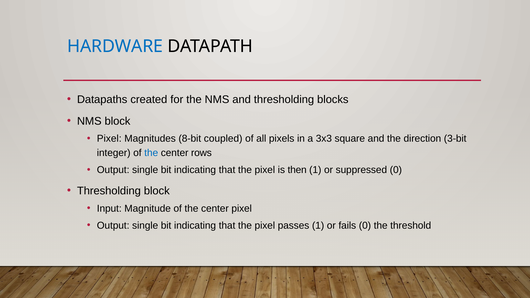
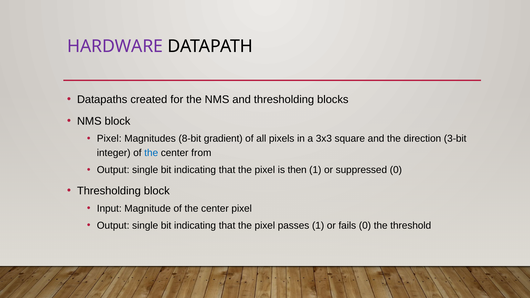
HARDWARE colour: blue -> purple (115, 46)
coupled: coupled -> gradient (223, 139)
rows: rows -> from (201, 153)
